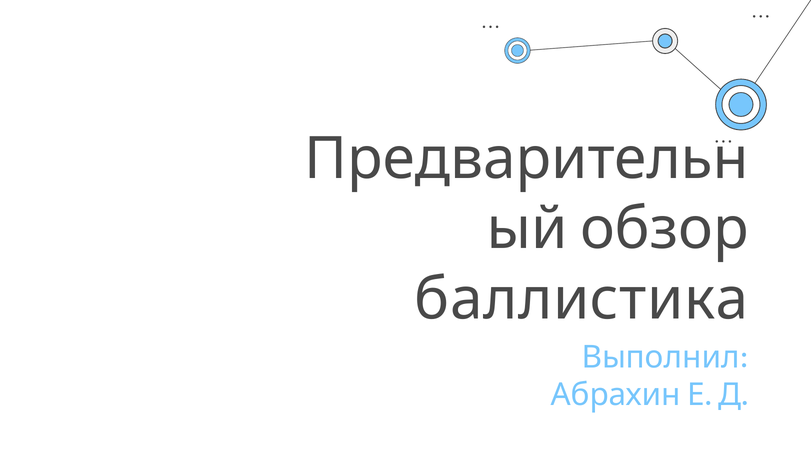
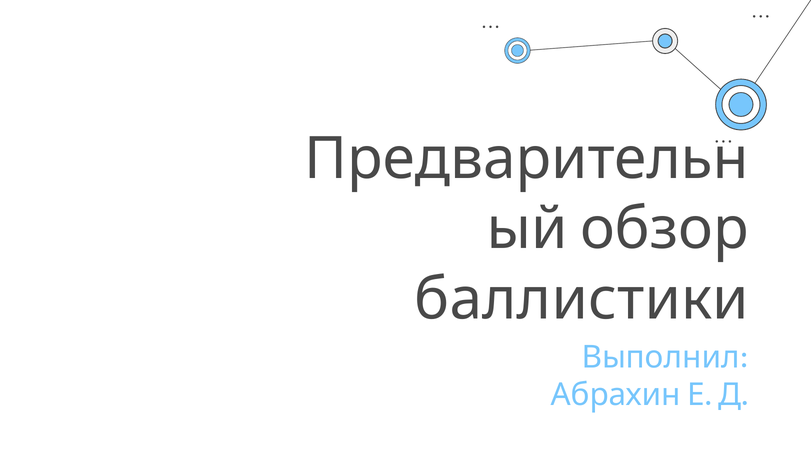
баллистика: баллистика -> баллистики (582, 299)
